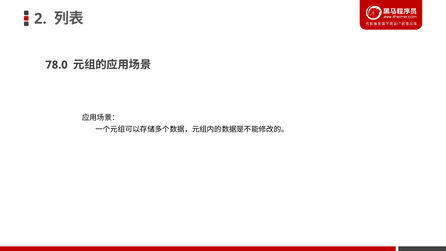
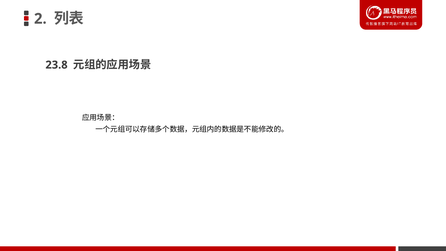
78.0: 78.0 -> 23.8 (57, 65)
